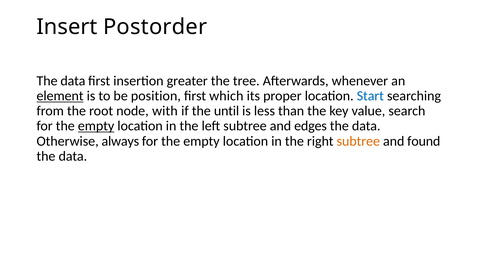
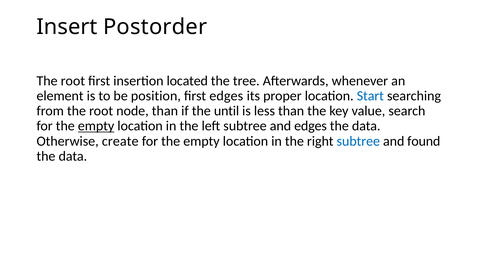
data: data -> root (73, 81)
greater: greater -> located (187, 81)
element underline: present -> none (60, 96)
first which: which -> edges (226, 96)
node with: with -> than (165, 111)
always: always -> create (120, 141)
subtree colour: orange -> blue (358, 141)
